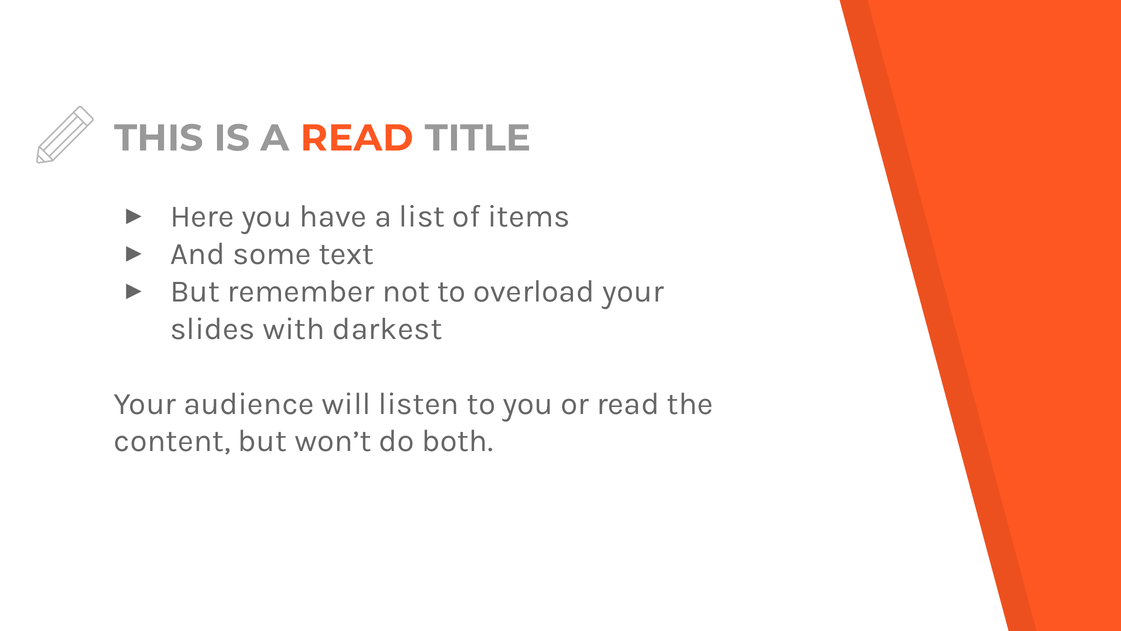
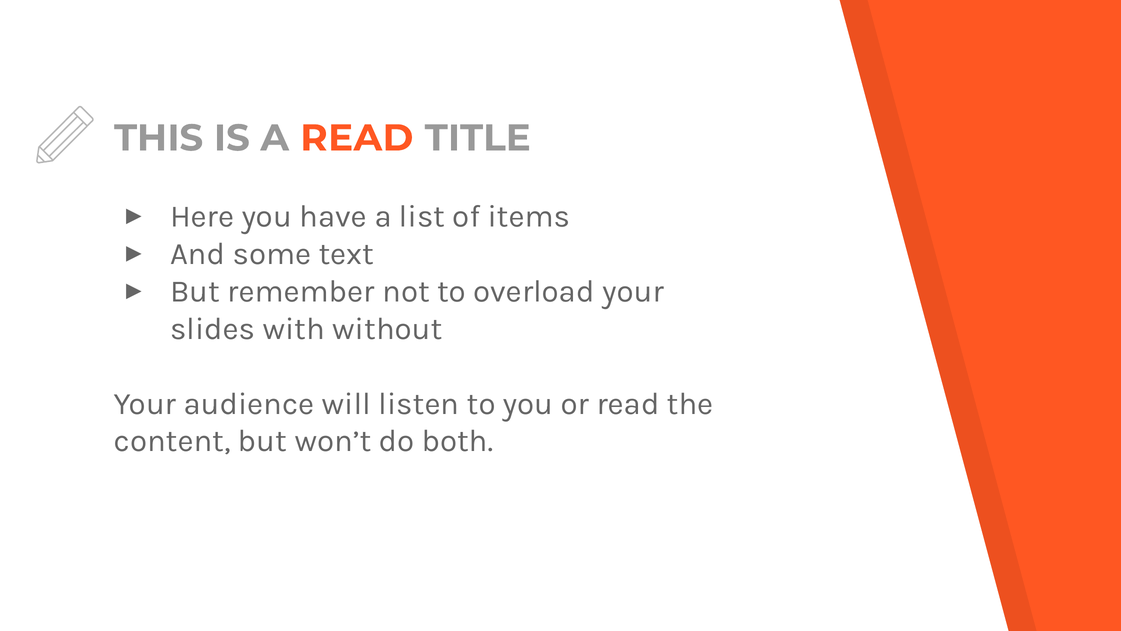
darkest: darkest -> without (387, 329)
